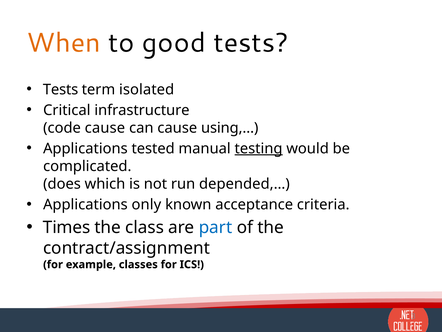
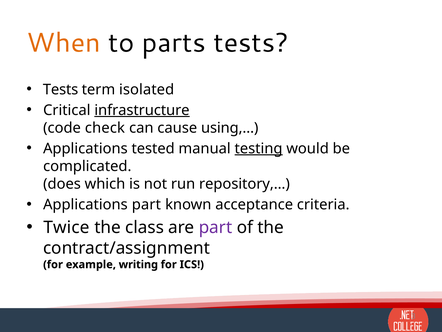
good: good -> parts (174, 43)
infrastructure underline: none -> present (142, 110)
code cause: cause -> check (105, 128)
depended,…: depended,… -> repository,… (244, 184)
Applications only: only -> part (146, 204)
Times: Times -> Twice (66, 227)
part colour: blue -> purple (216, 227)
classes: classes -> writing (138, 264)
